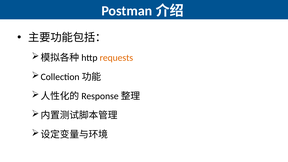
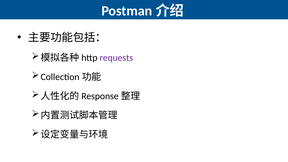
requests colour: orange -> purple (116, 58)
